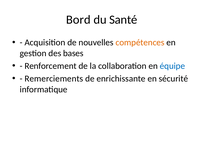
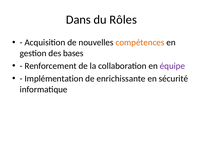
Bord: Bord -> Dans (78, 20)
Santé: Santé -> Rôles (123, 20)
équipe colour: blue -> purple (172, 66)
Remerciements: Remerciements -> Implémentation (54, 79)
